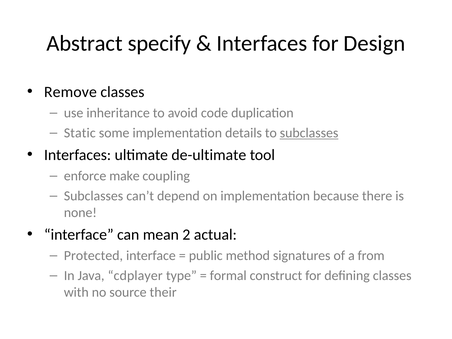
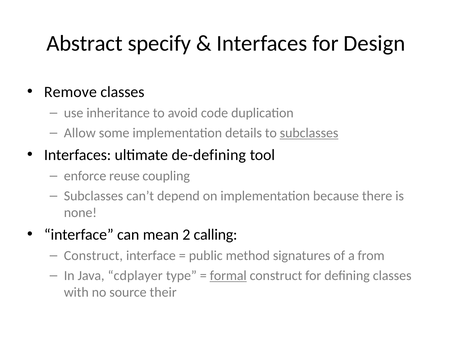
Static: Static -> Allow (80, 133)
de-ultimate: de-ultimate -> de-defining (209, 155)
make: make -> reuse (124, 176)
actual: actual -> calling (215, 235)
Protected: Protected -> Construct (93, 256)
formal underline: none -> present (228, 276)
